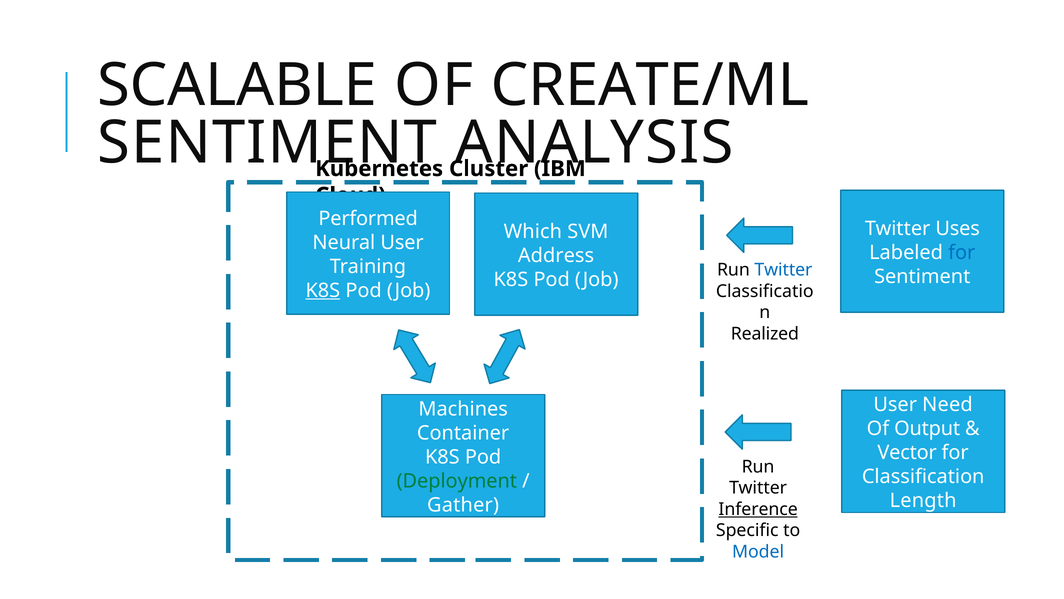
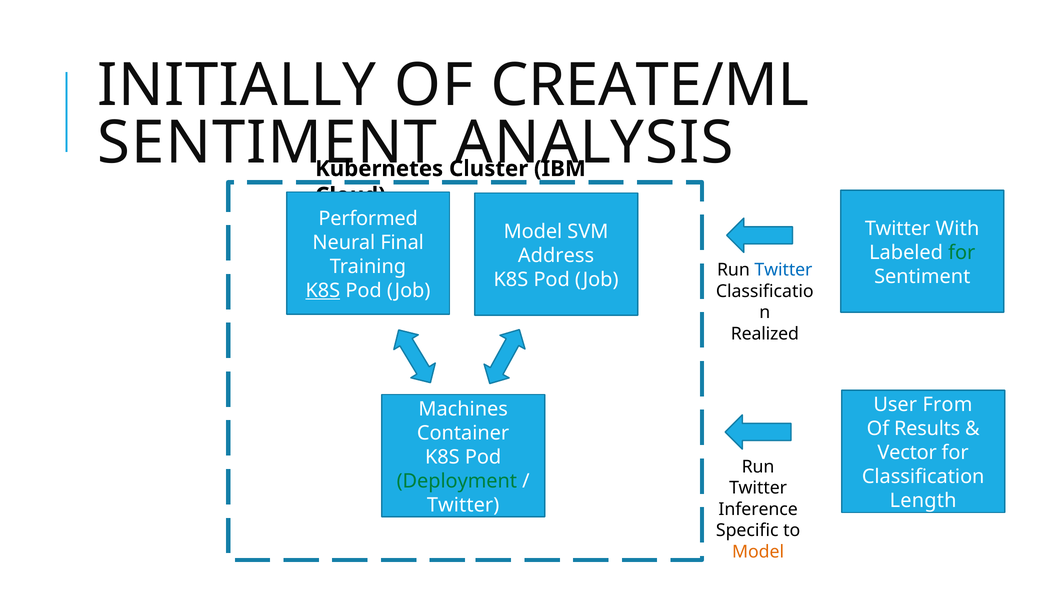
SCALABLE: SCALABLE -> INITIALLY (237, 85)
Uses: Uses -> With (957, 229)
Which: Which -> Model (533, 231)
Neural User: User -> Final (402, 242)
for colour: blue -> green (962, 252)
Need: Need -> From (947, 404)
Output: Output -> Results (927, 428)
Gather: Gather -> Twitter (463, 505)
Inference underline: present -> none (758, 509)
Model colour: blue -> orange (758, 551)
